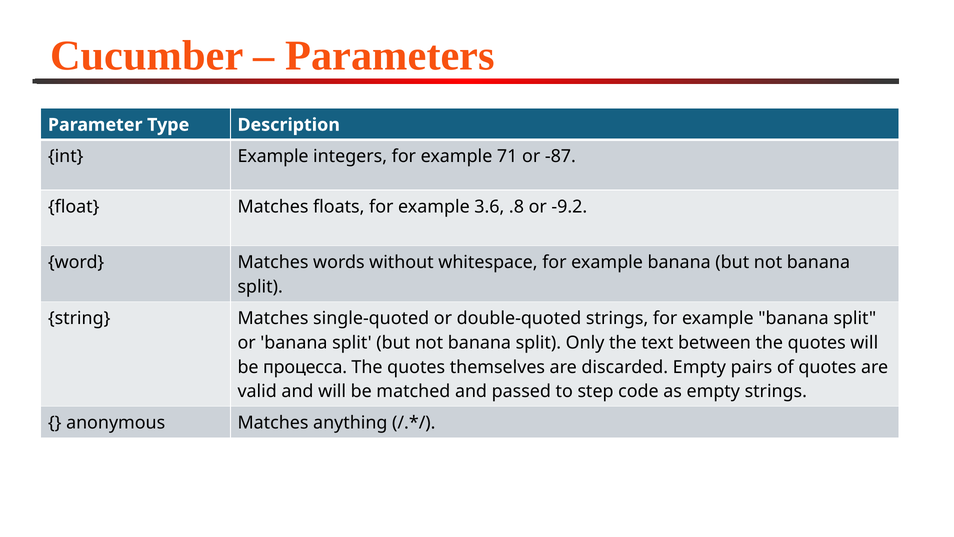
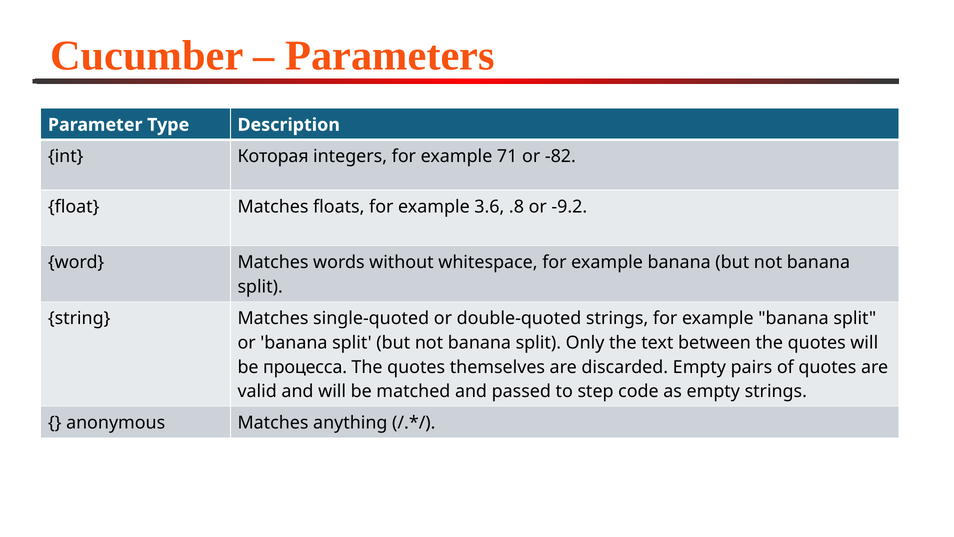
int Example: Example -> Которая (273, 156)
-87: -87 -> -82 (560, 156)
